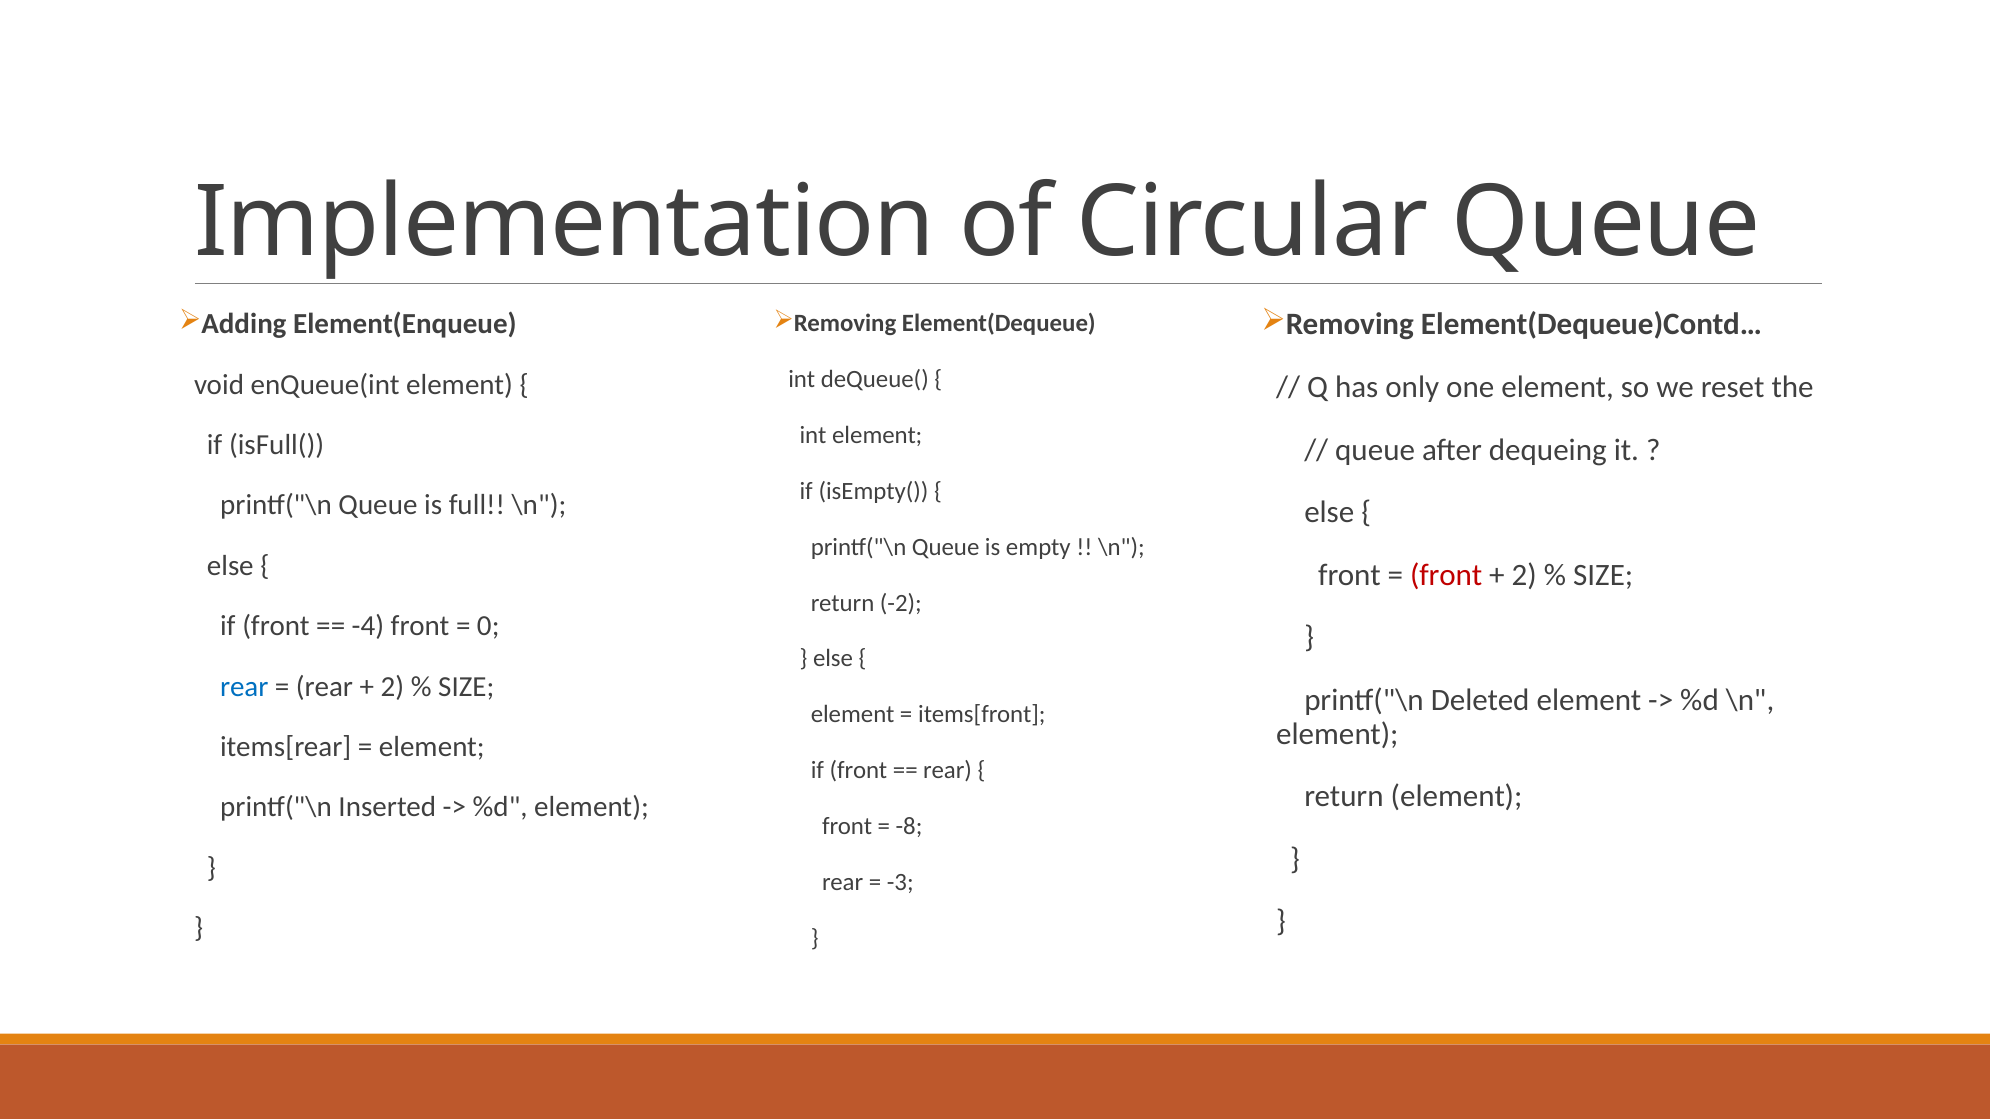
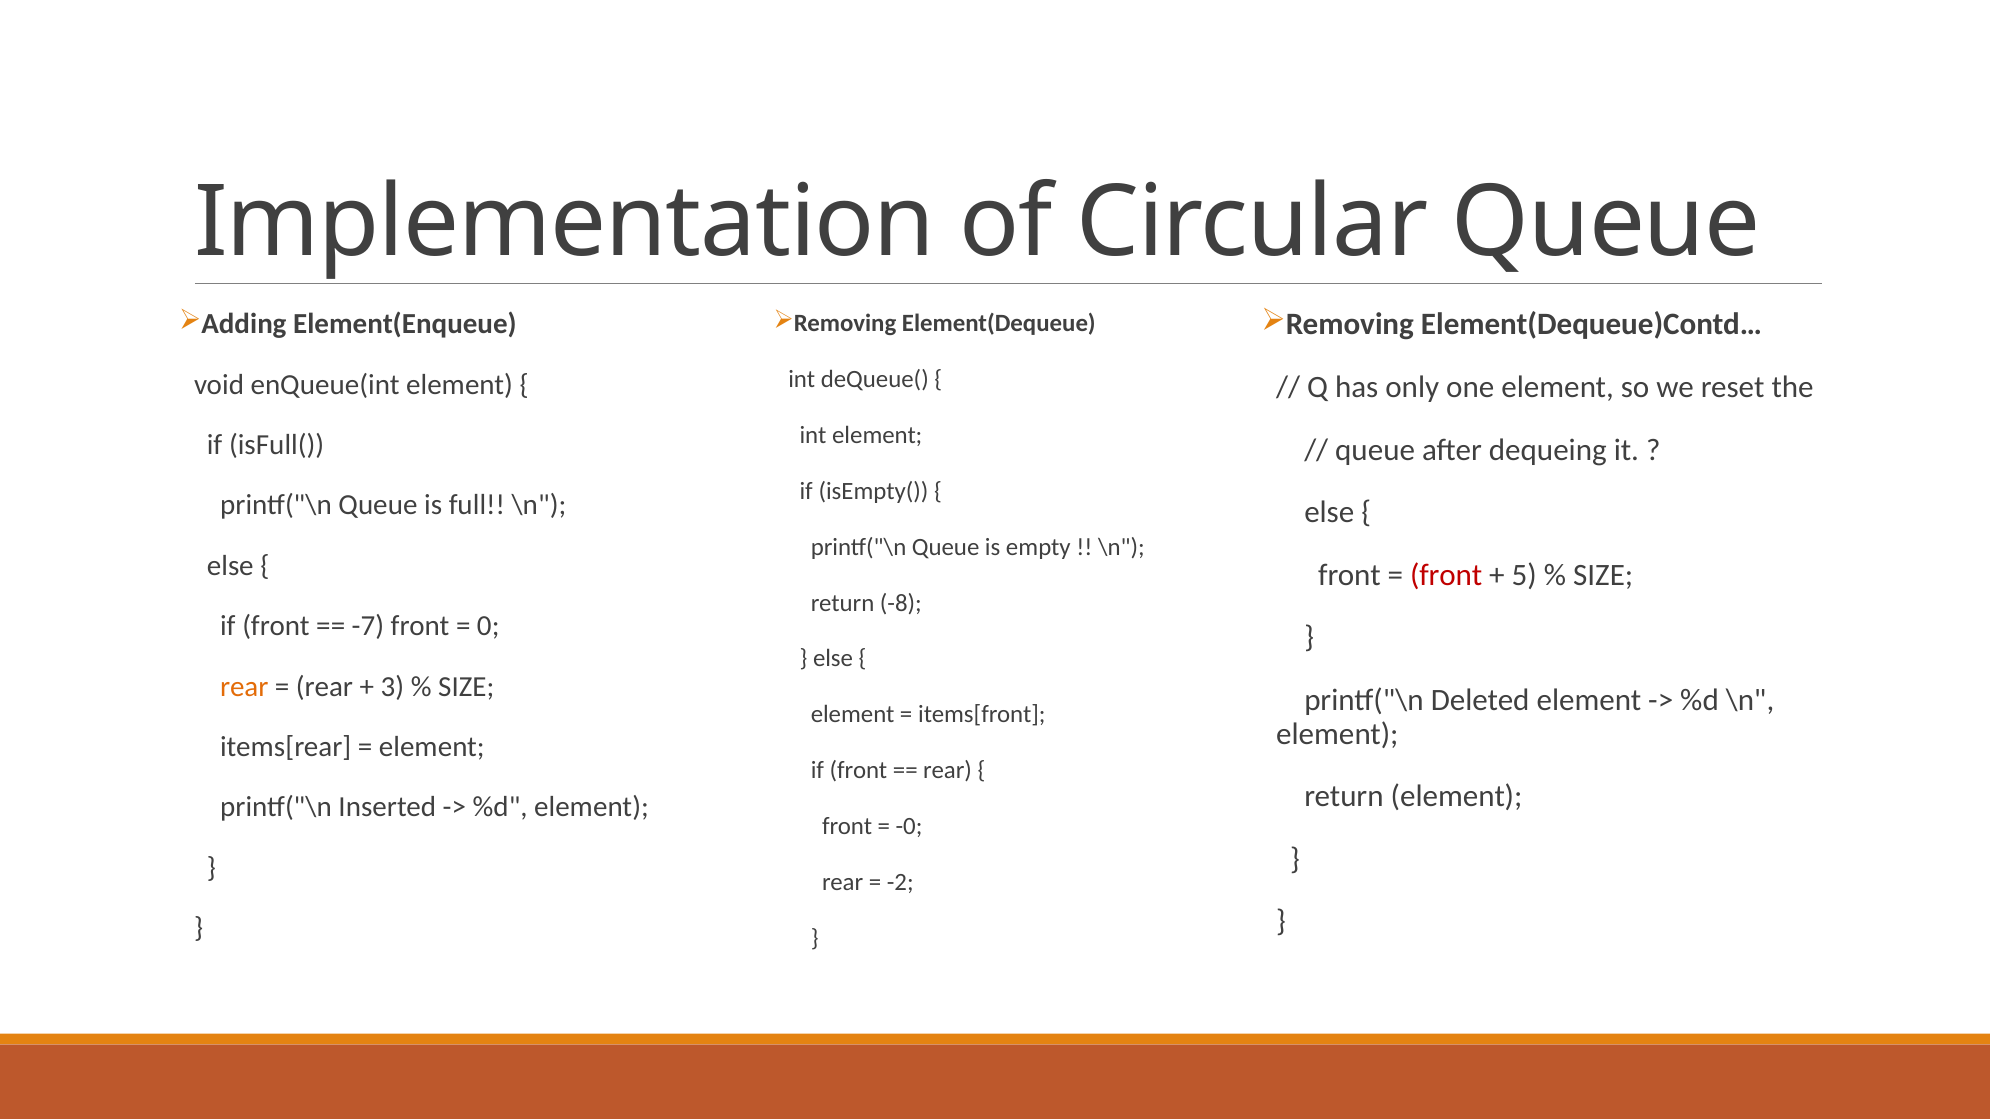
2: 2 -> 5 (1524, 575)
-2: -2 -> -8 (901, 603)
-4: -4 -> -7 (368, 626)
rear colour: blue -> orange (244, 687)
2: 2 -> 3 (392, 687)
-8: -8 -> -0 (909, 827)
-3: -3 -> -2 (900, 883)
